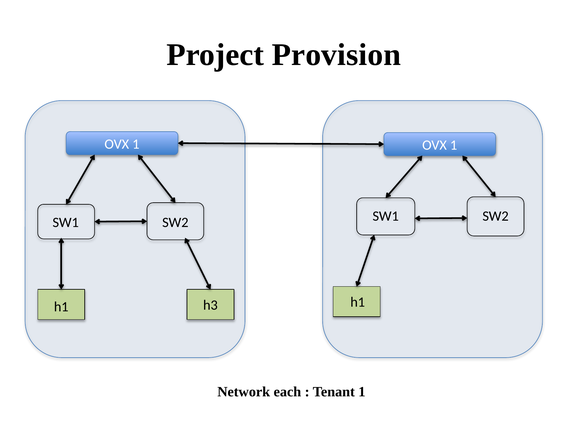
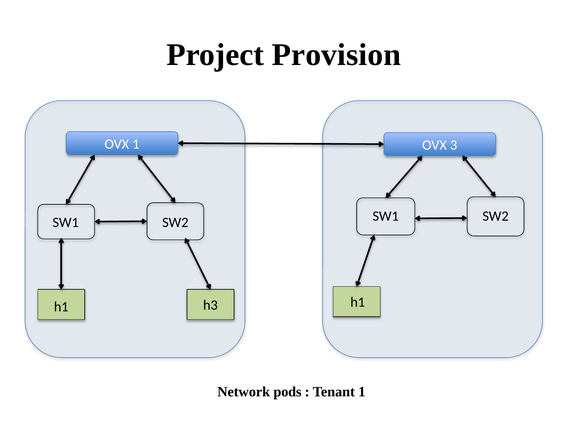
1 OVX 1: 1 -> 3 (454, 145)
each: each -> pods (287, 392)
